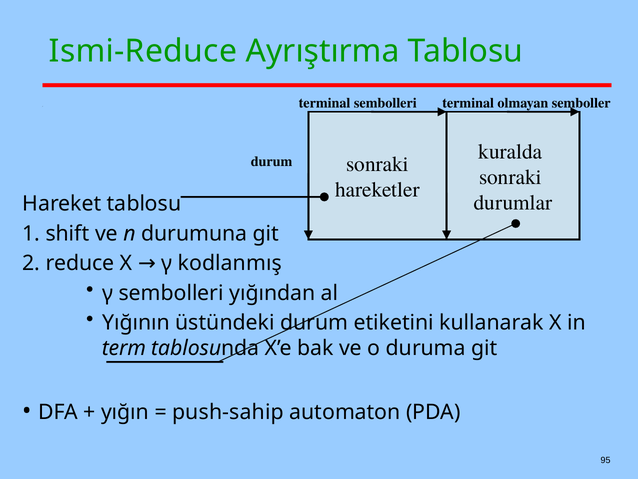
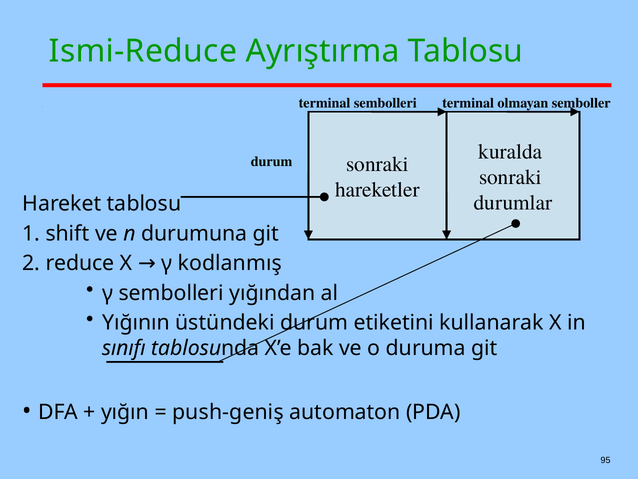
term: term -> sınıfı (124, 348)
push-sahip: push-sahip -> push-geniş (228, 412)
